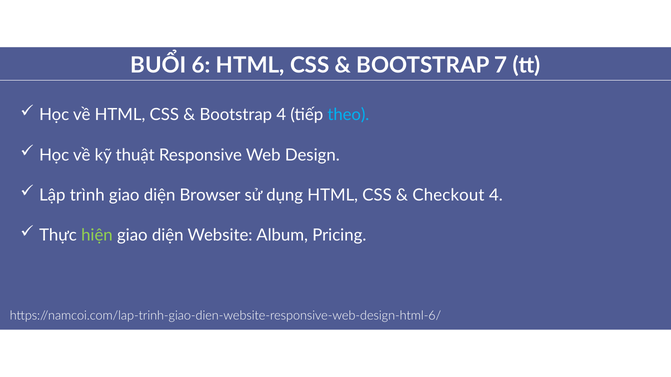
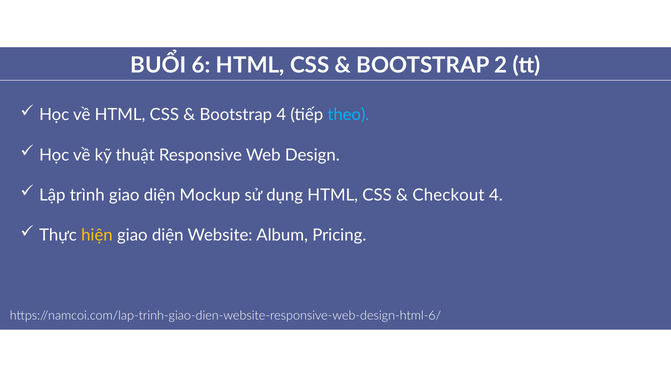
7: 7 -> 2 (501, 66)
Browser: Browser -> Mockup (210, 195)
hiện colour: light green -> yellow (97, 236)
